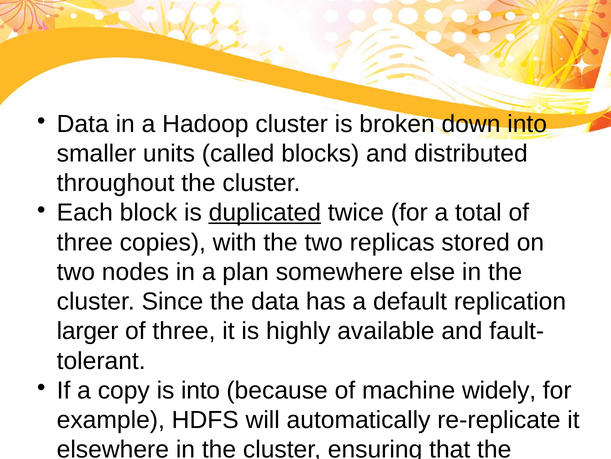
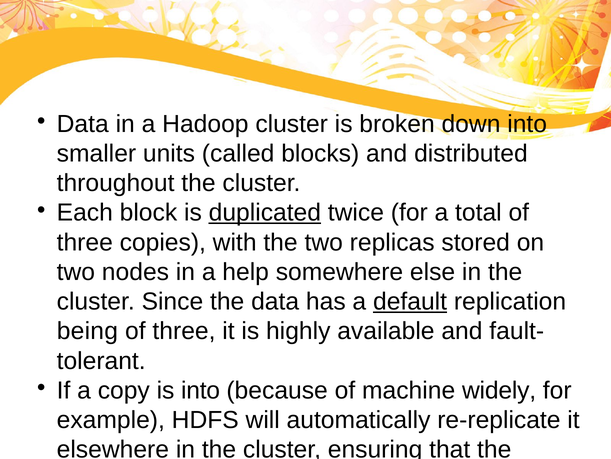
plan: plan -> help (246, 272)
default underline: none -> present (410, 301)
larger: larger -> being (87, 331)
